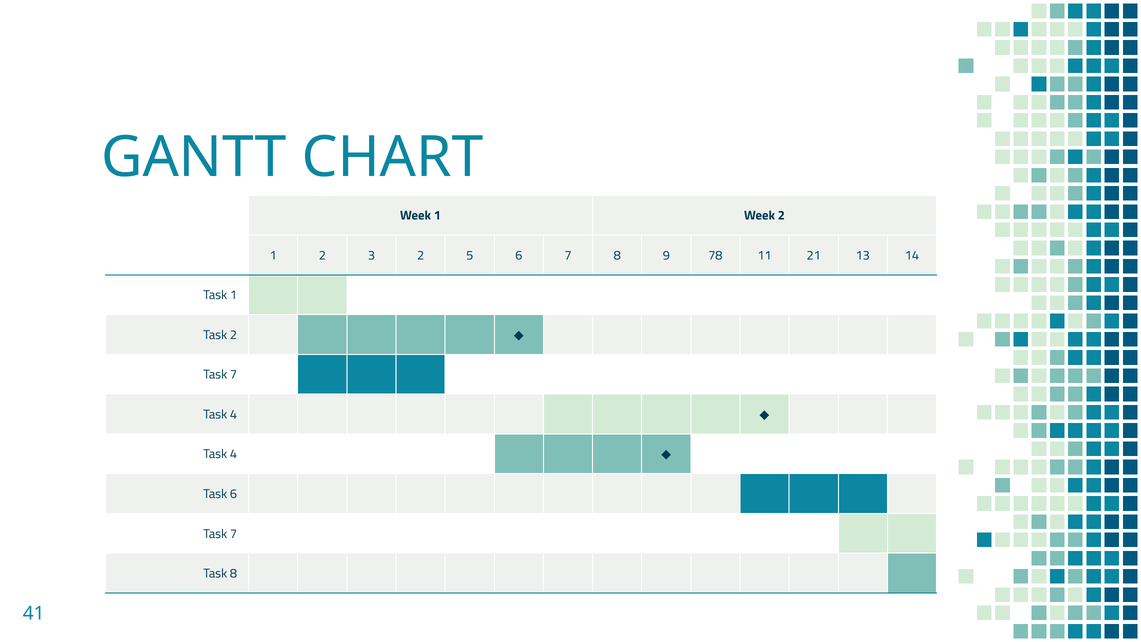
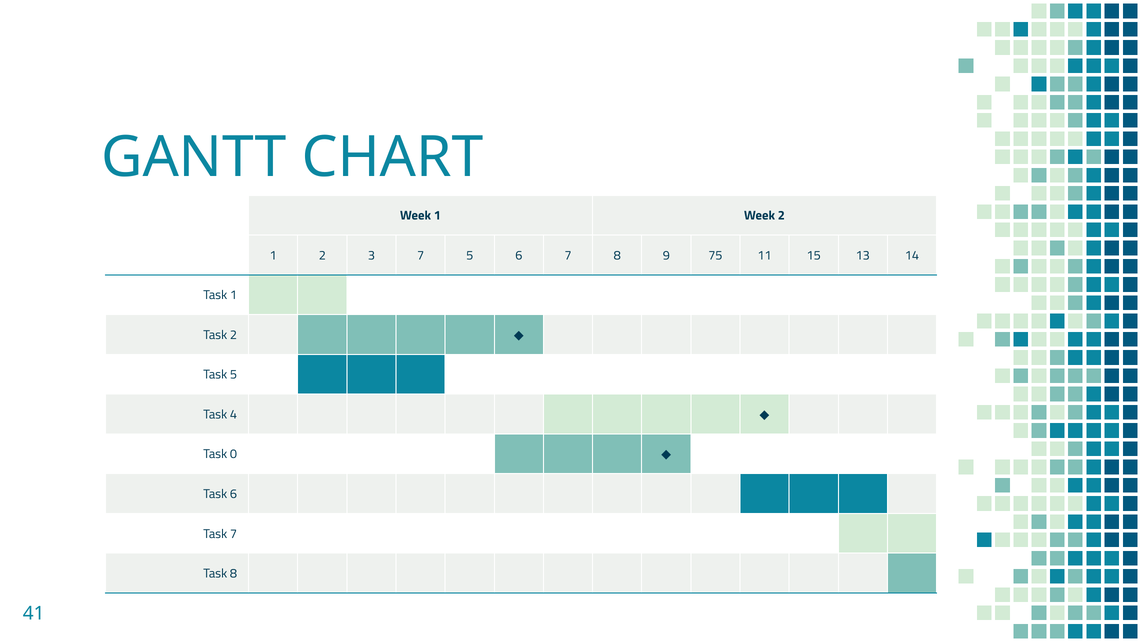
3 2: 2 -> 7 (421, 255)
78: 78 -> 75 (715, 255)
21: 21 -> 15 (814, 255)
7: 7 -> 5 (234, 375)
4: 4 -> 0 (234, 454)
